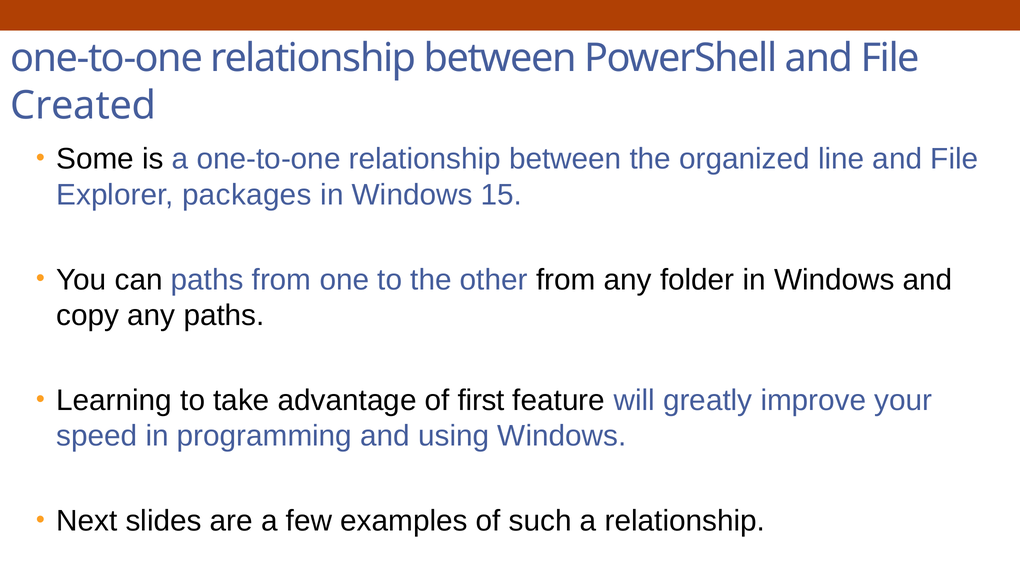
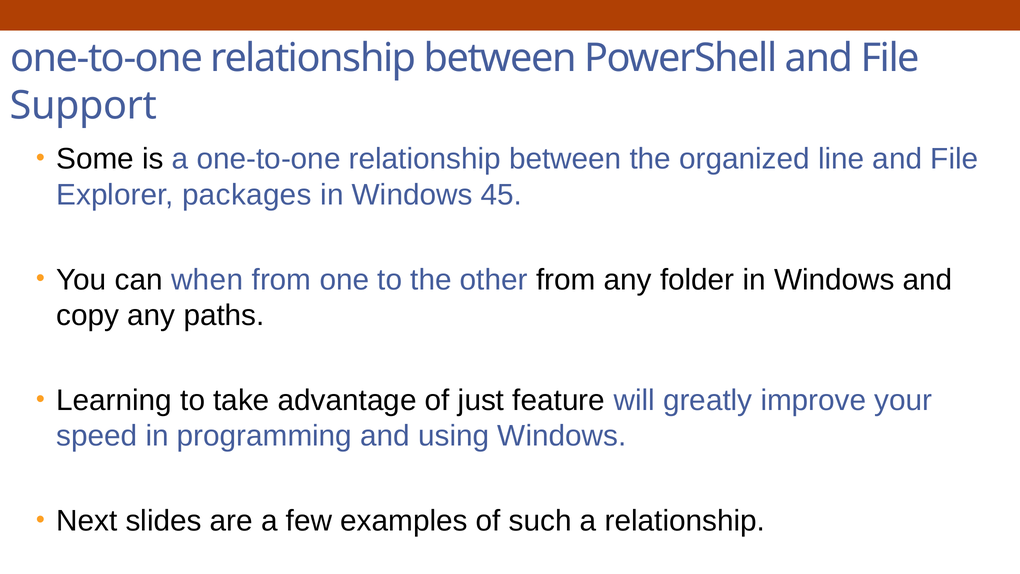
Created: Created -> Support (83, 106)
15: 15 -> 45 (501, 195)
can paths: paths -> when (207, 280)
first: first -> just (481, 400)
